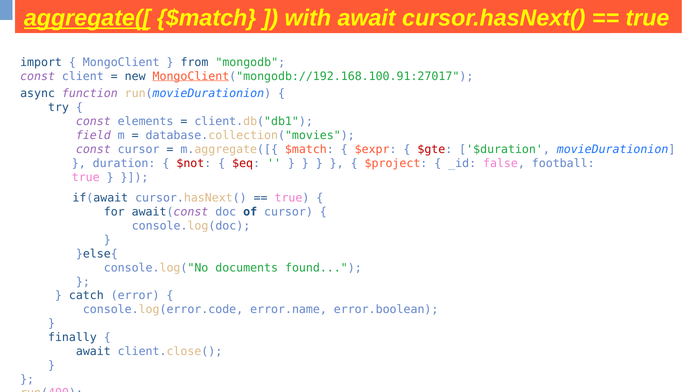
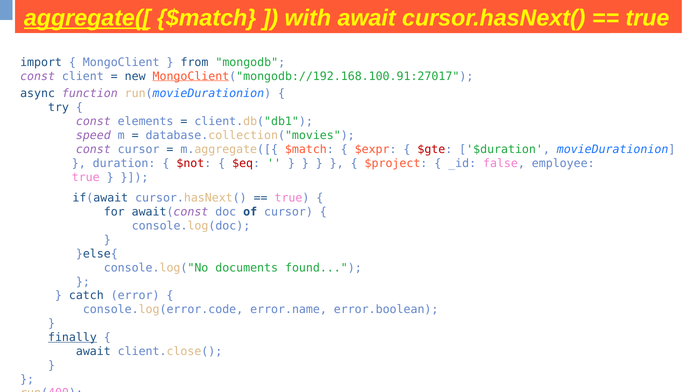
field: field -> speed (93, 135)
football: football -> employee (563, 163)
finally underline: none -> present (72, 337)
